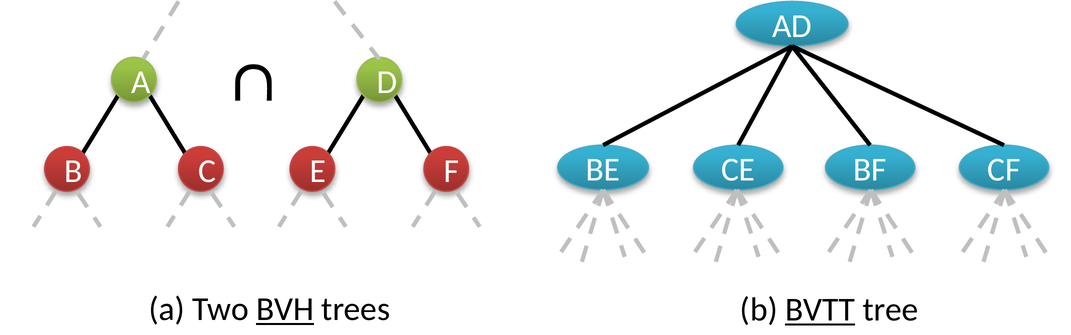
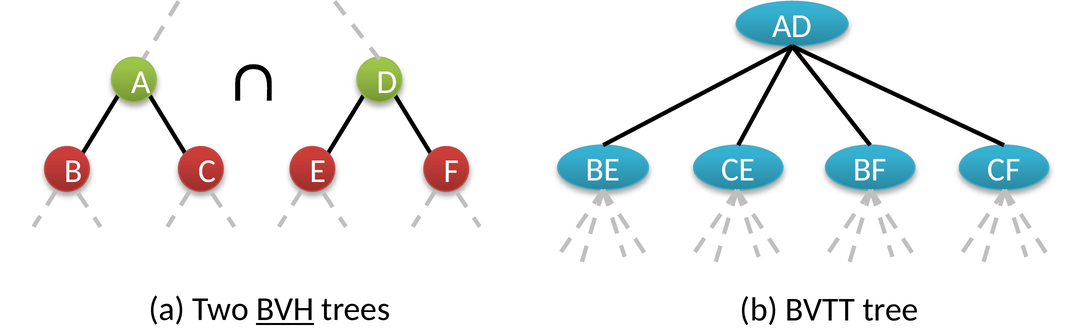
BVTT underline: present -> none (820, 310)
